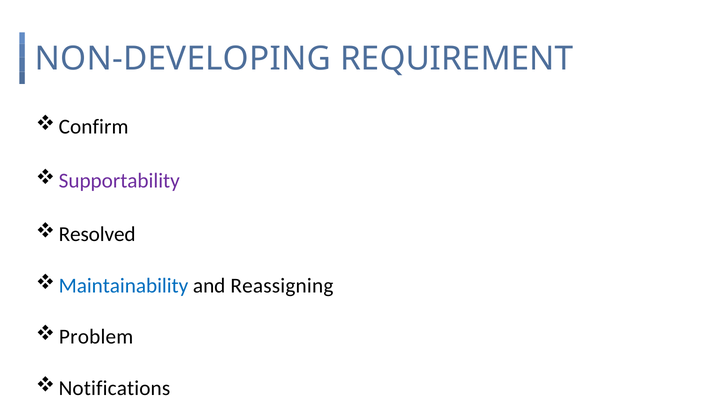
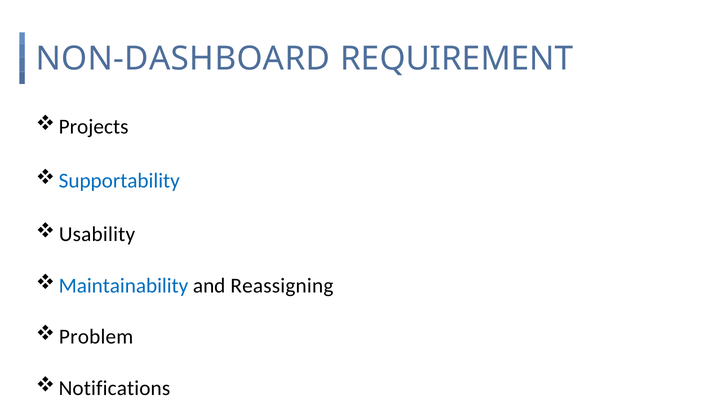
NON-DEVELOPING: NON-DEVELOPING -> NON-DASHBOARD (183, 59)
Confirm: Confirm -> Projects (94, 127)
Supportability colour: purple -> blue (119, 181)
Resolved: Resolved -> Usability (97, 235)
